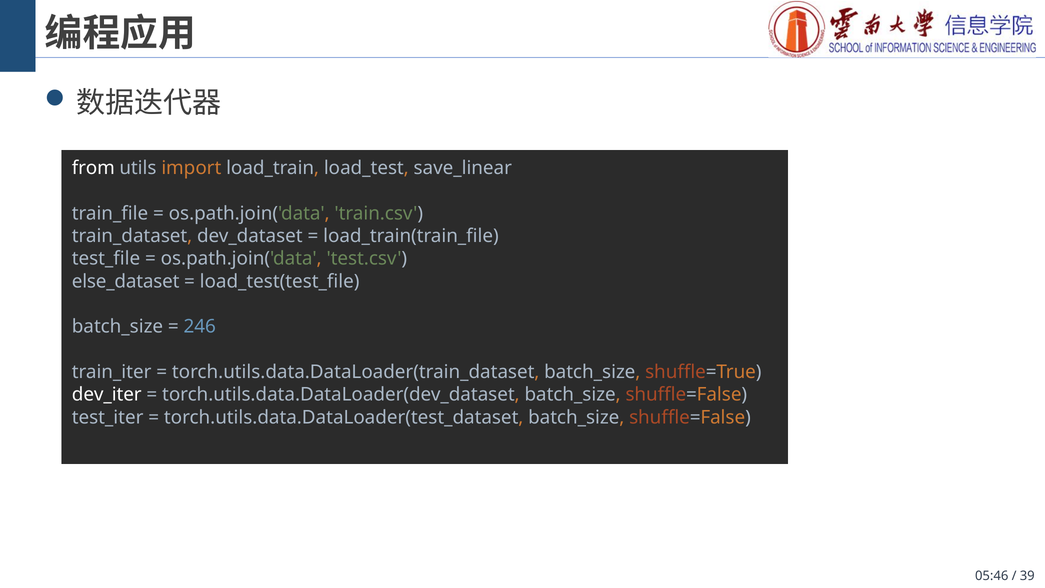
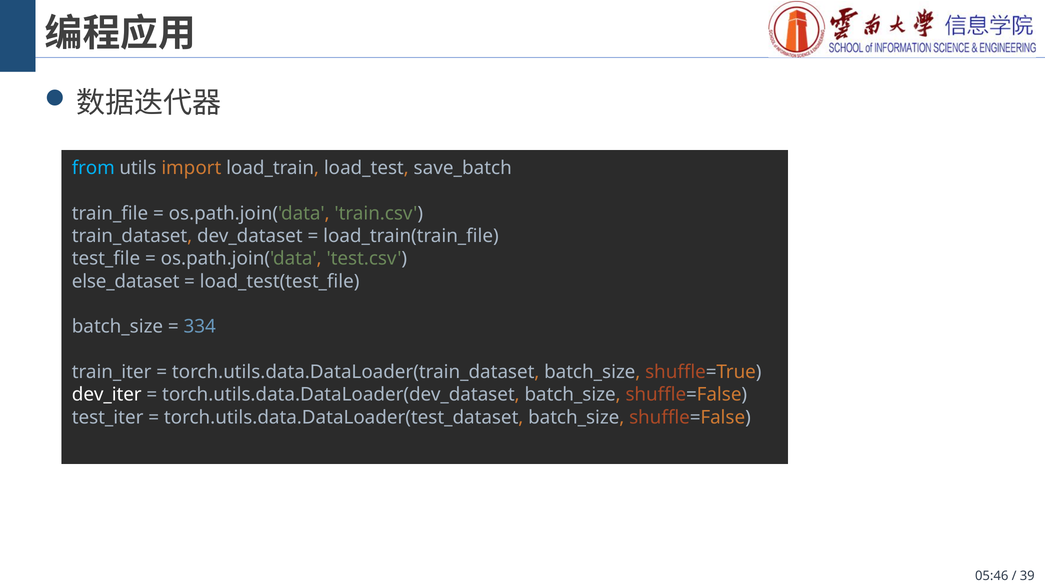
from colour: white -> light blue (93, 168)
save_linear: save_linear -> save_batch (463, 168)
246: 246 -> 334 (200, 327)
